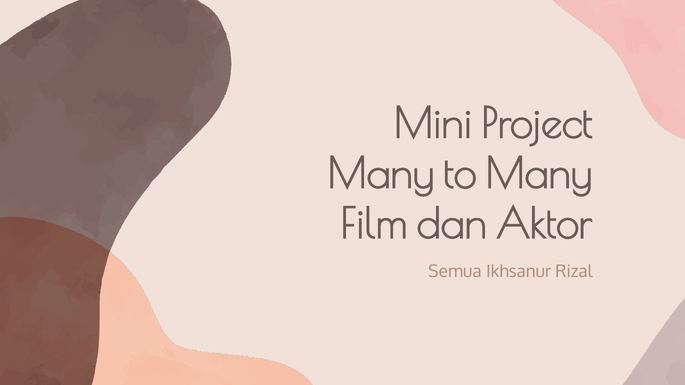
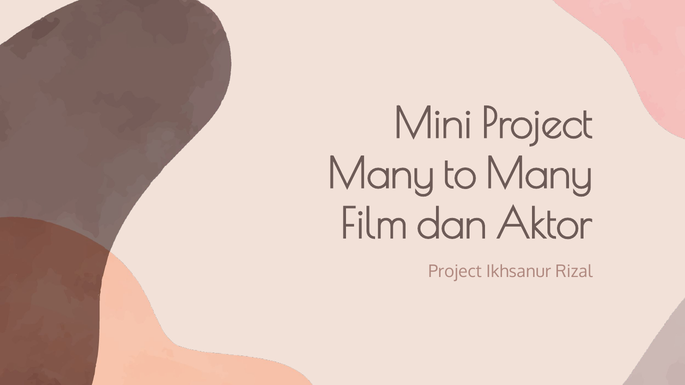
Semua: Semua -> Project (455, 272)
